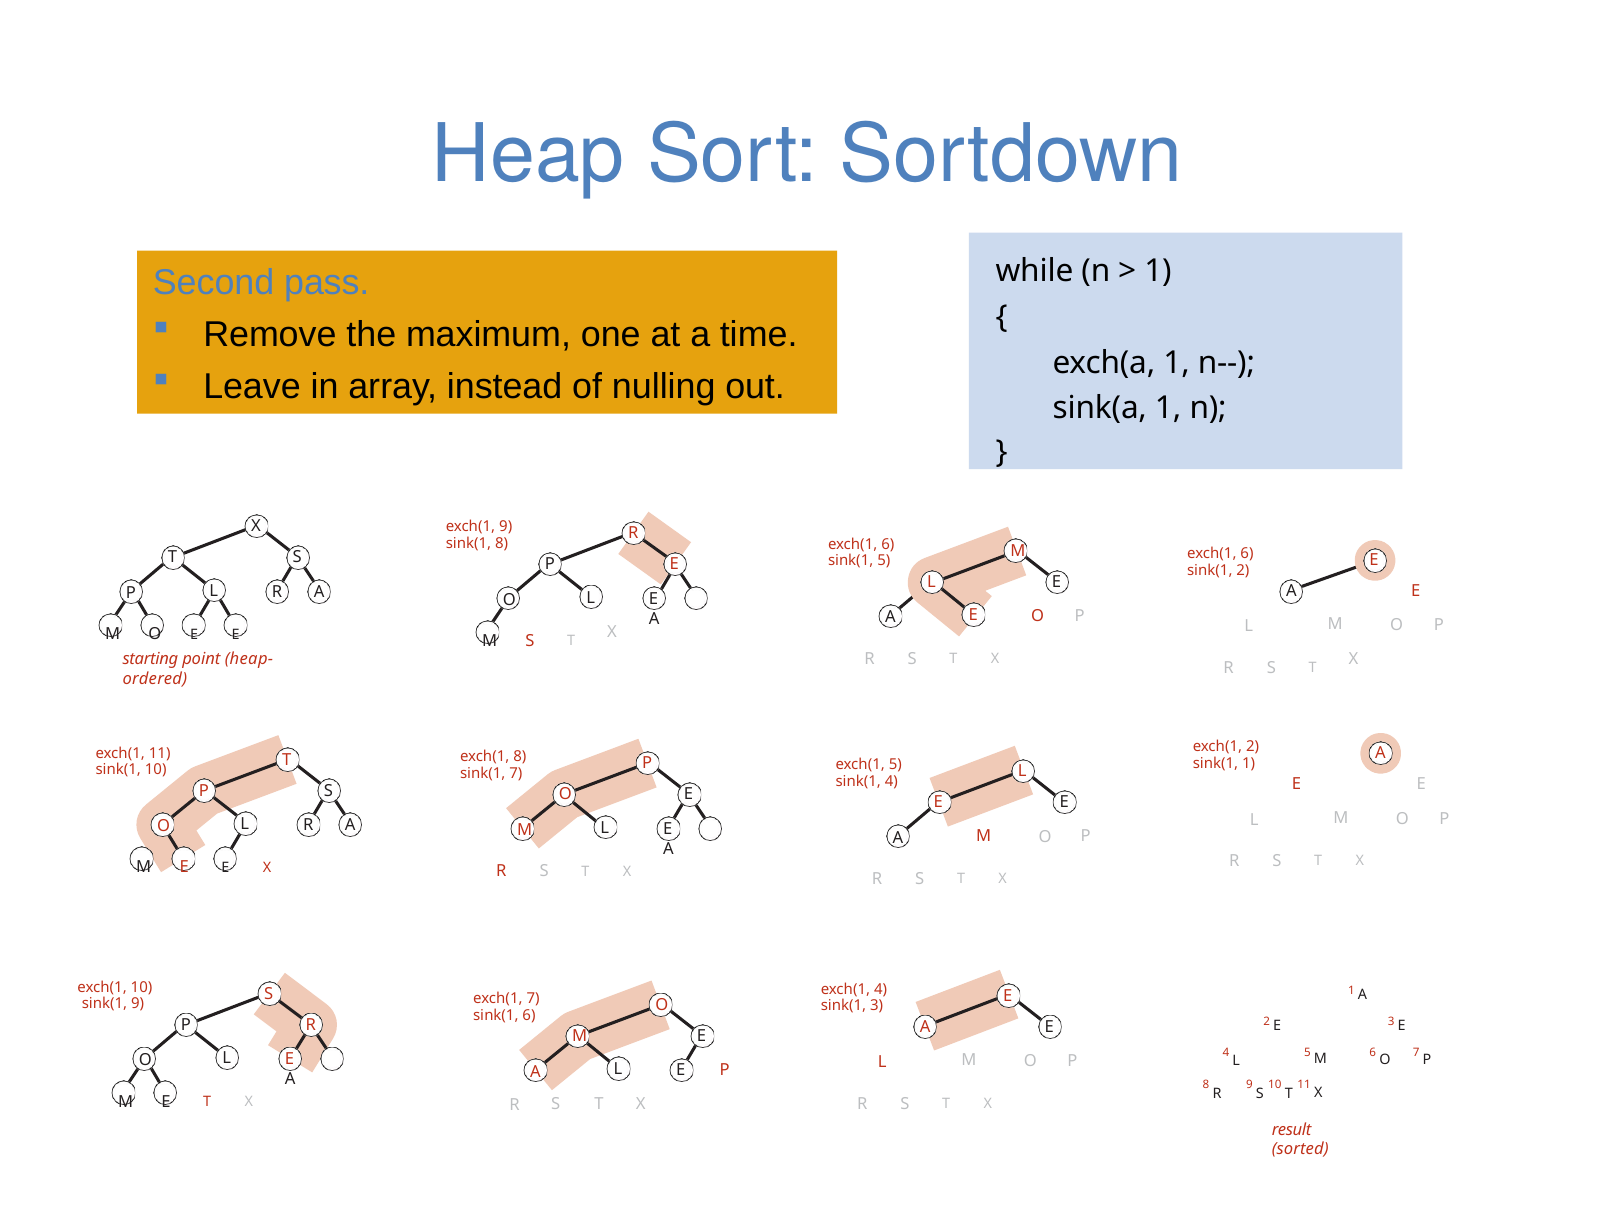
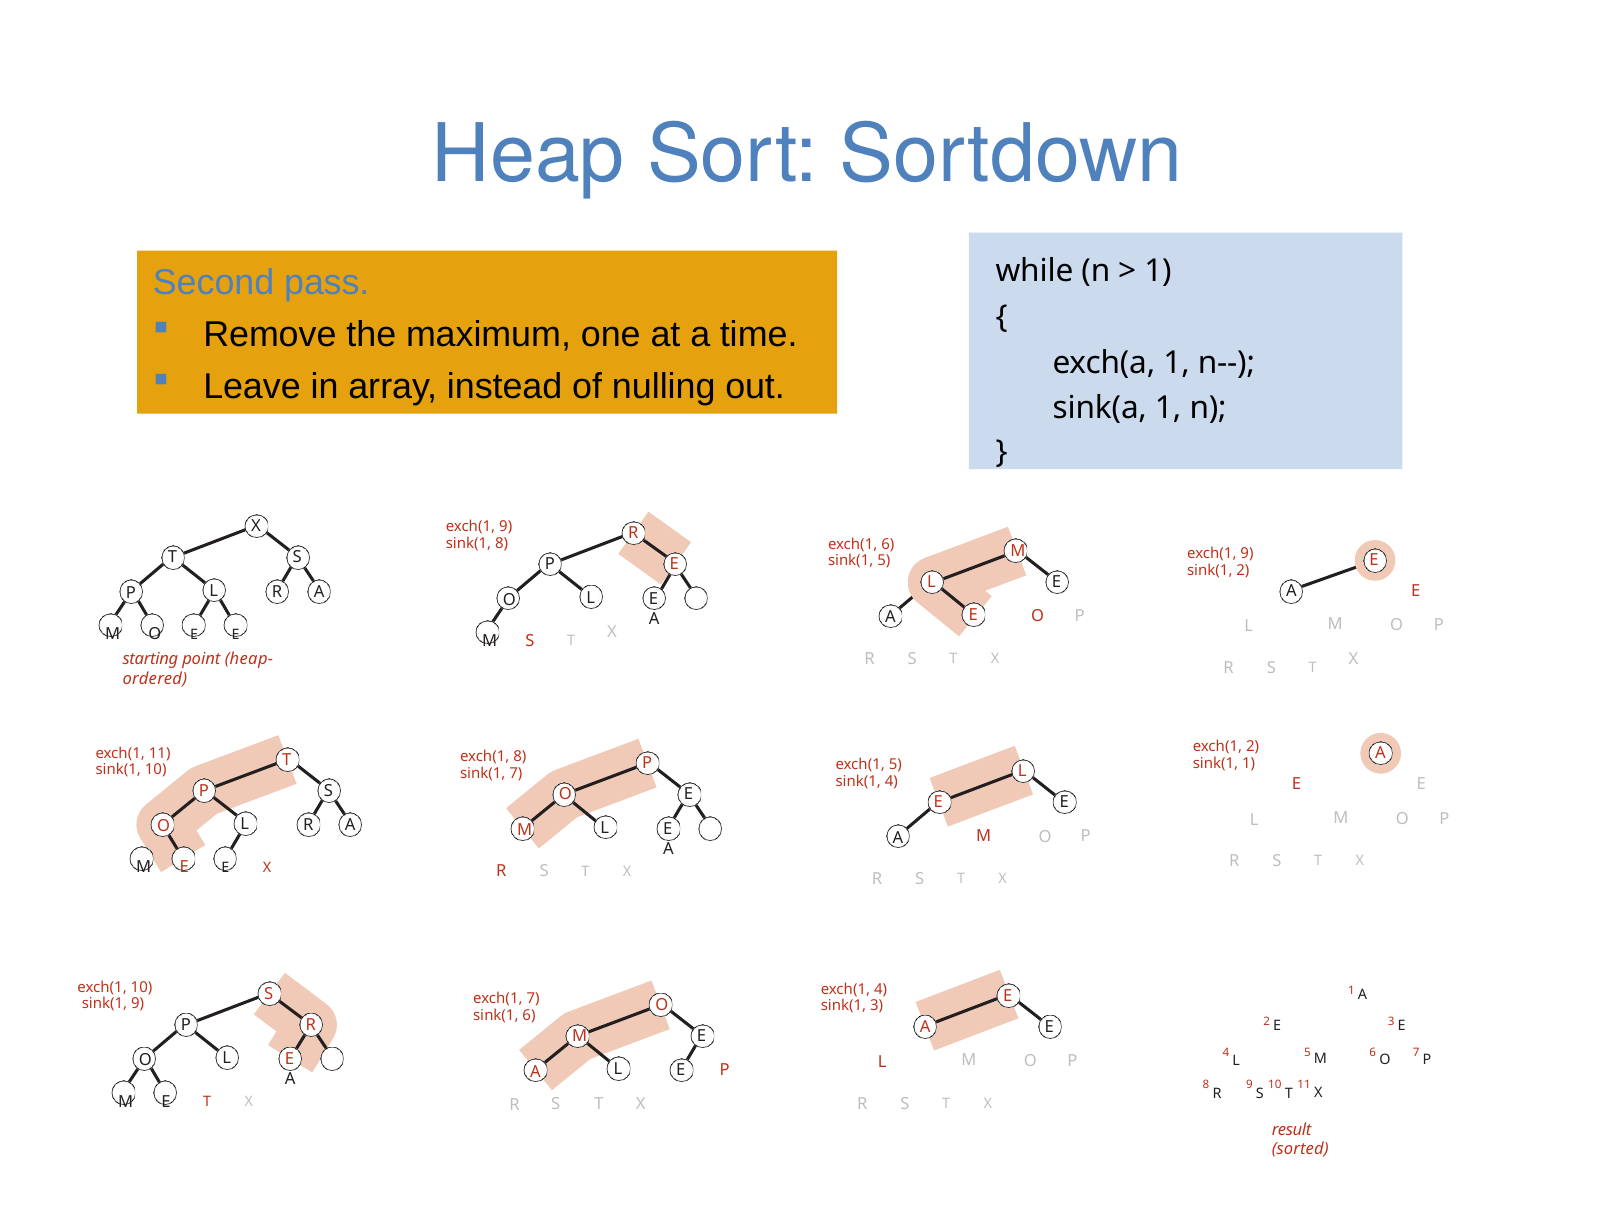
6: 6 -> 9 (1247, 553)
